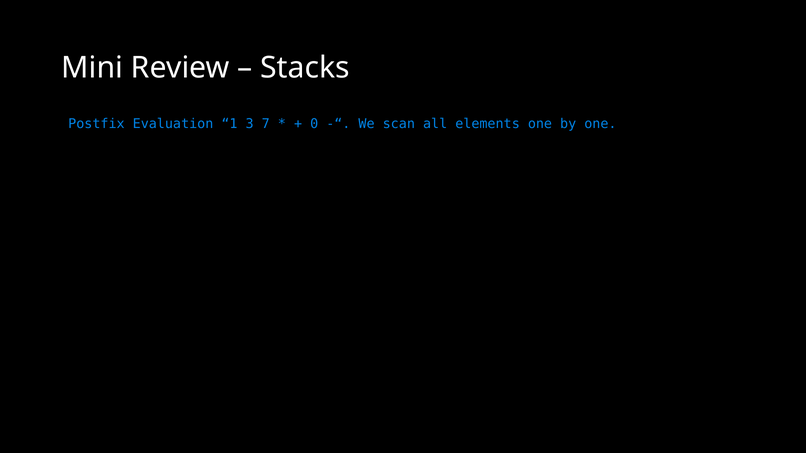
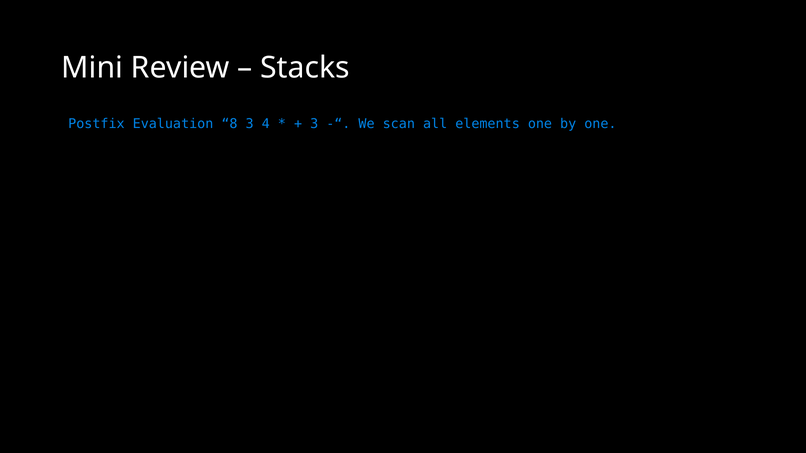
1: 1 -> 8 (229, 124)
7: 7 -> 4 (266, 124)
0: 0 -> 3 (314, 124)
